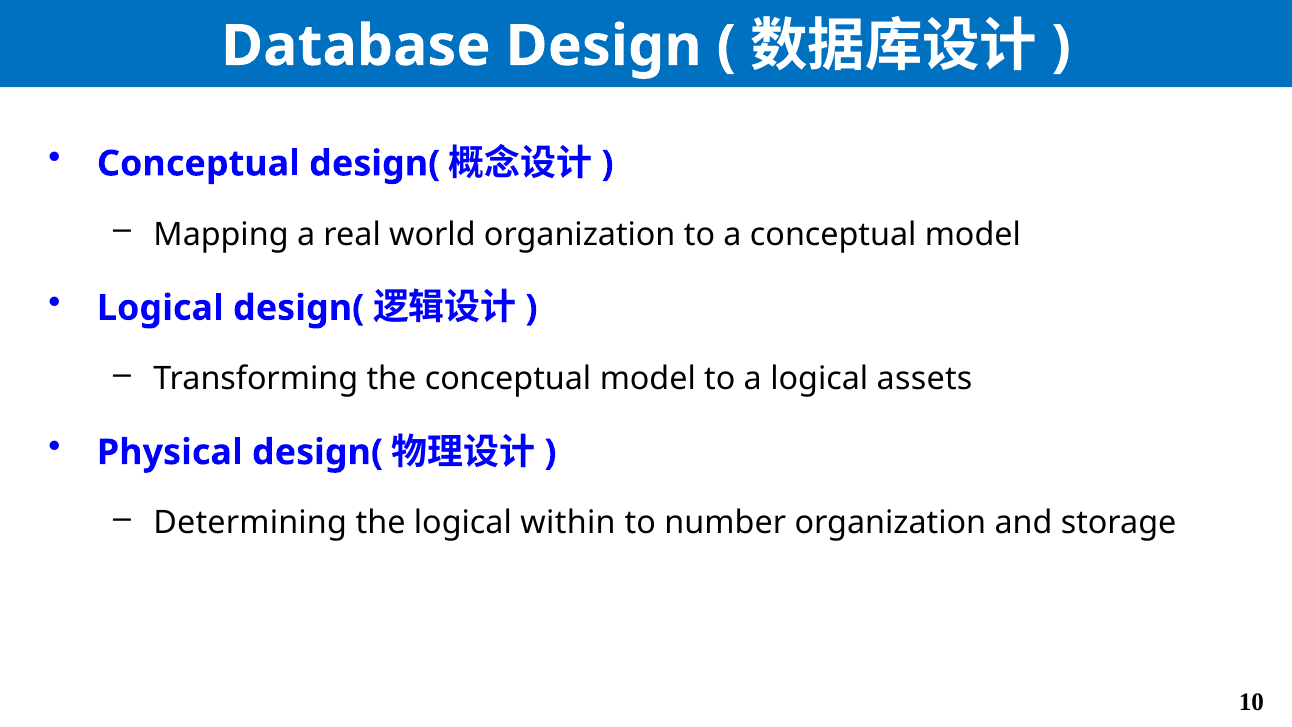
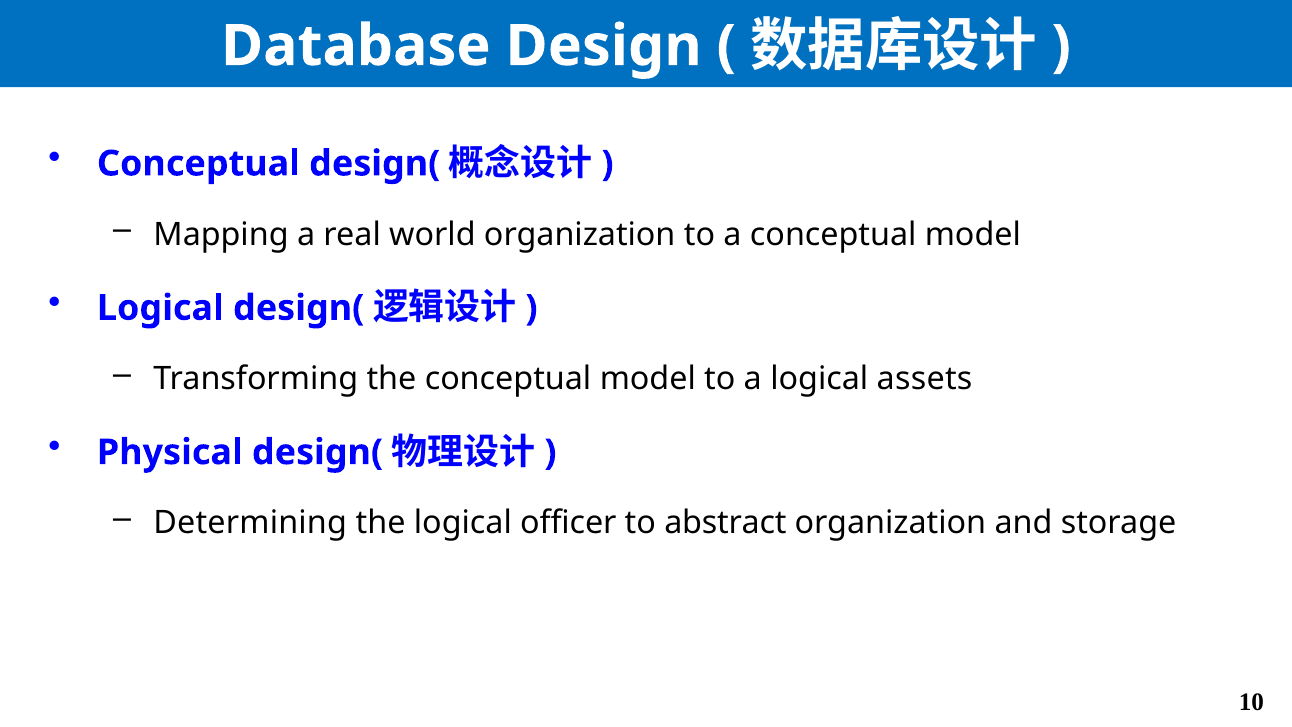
within: within -> officer (568, 523)
number: number -> abstract (725, 523)
